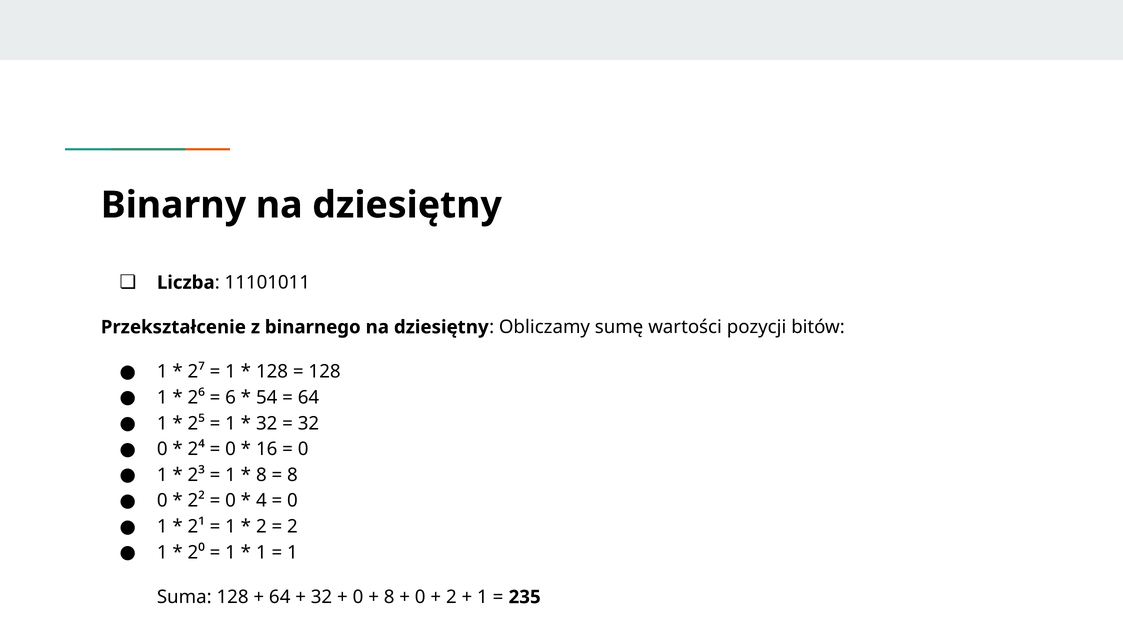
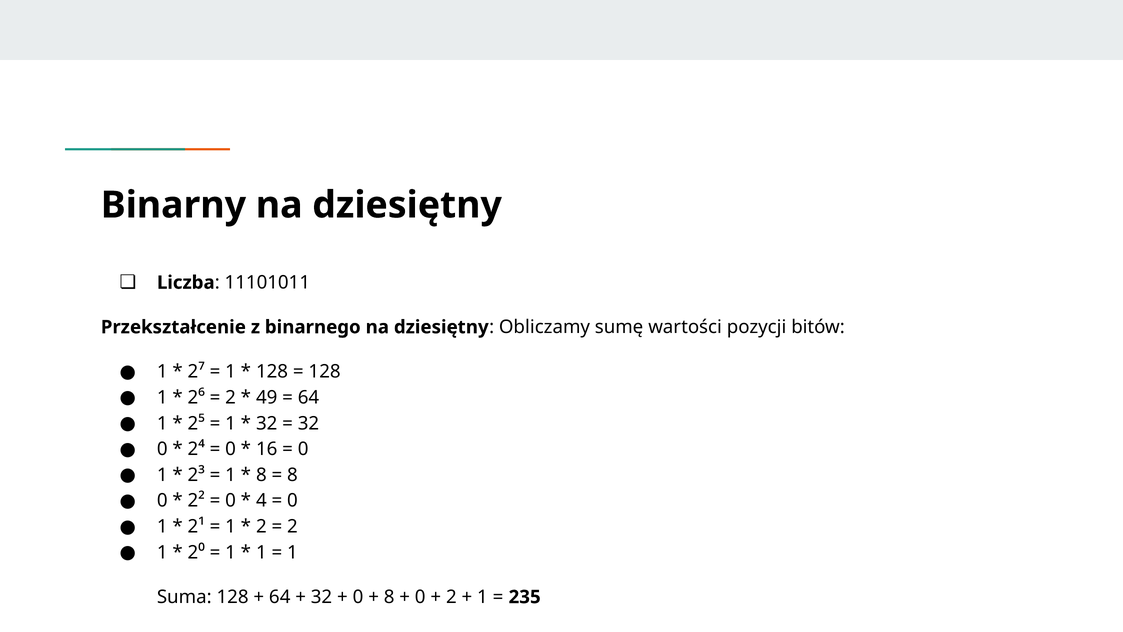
6: 6 -> 2 (231, 397)
54: 54 -> 49 (267, 397)
